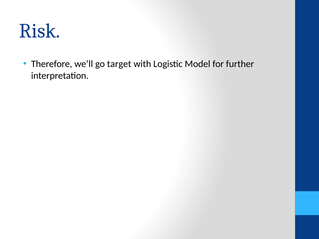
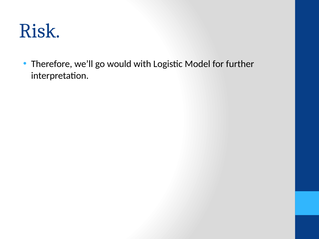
target: target -> would (119, 64)
